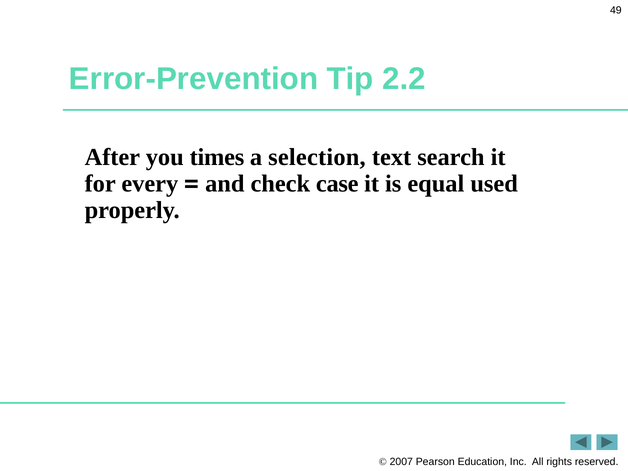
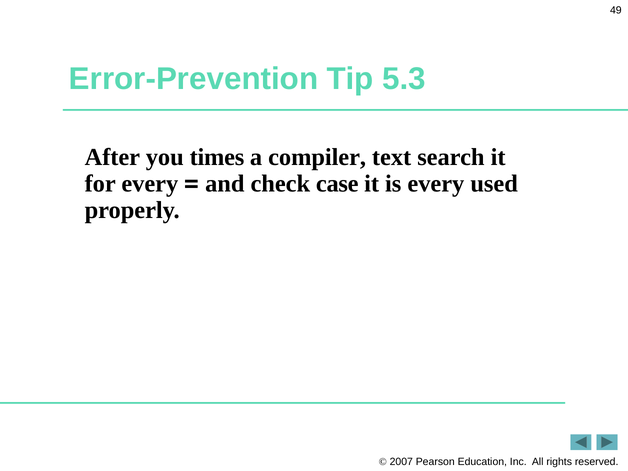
2.2: 2.2 -> 5.3 (404, 79)
selection: selection -> compiler (317, 157)
is equal: equal -> every (436, 184)
